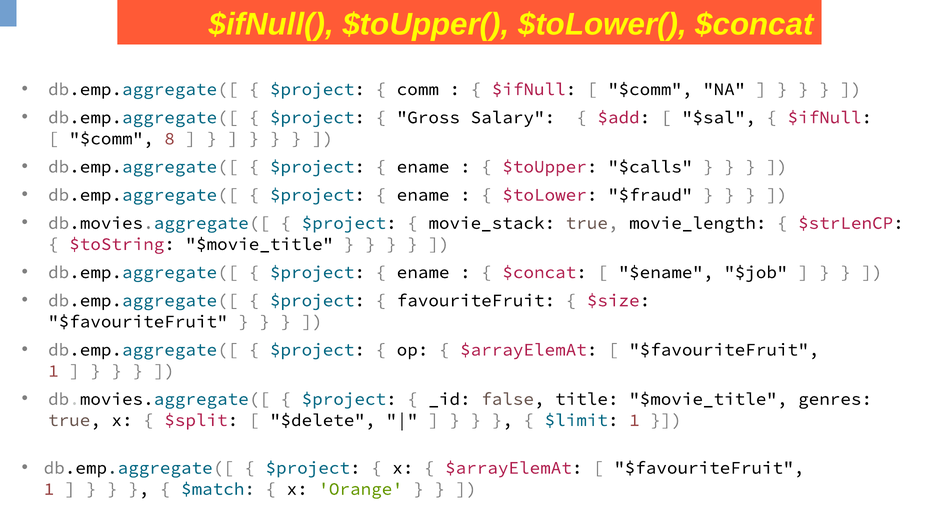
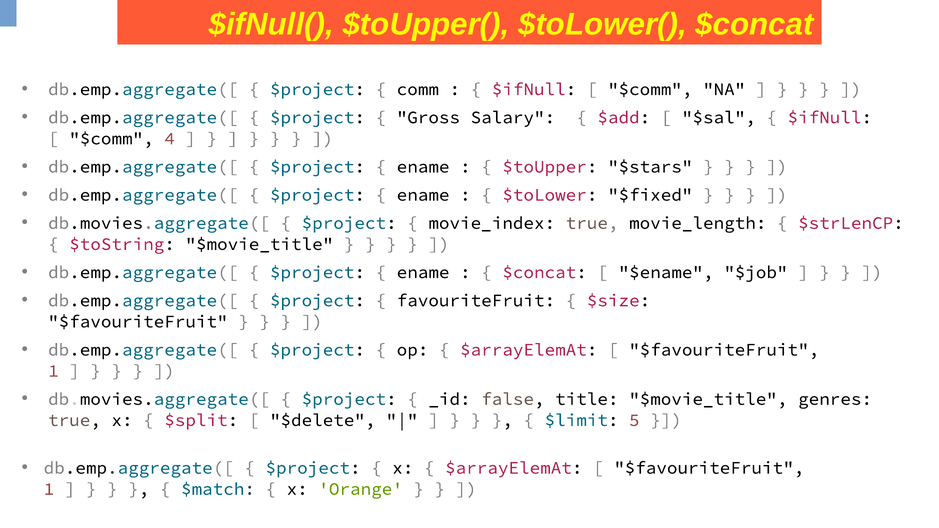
8: 8 -> 4 (170, 139)
$calls: $calls -> $stars (650, 167)
$fraud: $fraud -> $fixed (650, 195)
movie_stack: movie_stack -> movie_index (492, 223)
$limit 1: 1 -> 5 (634, 420)
